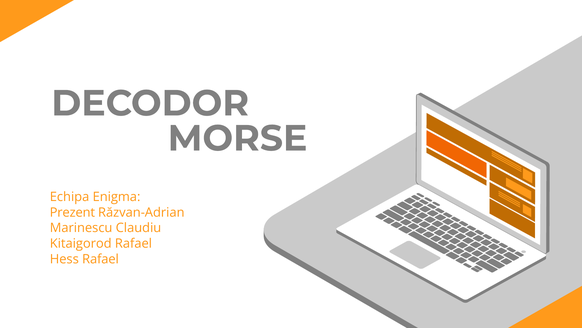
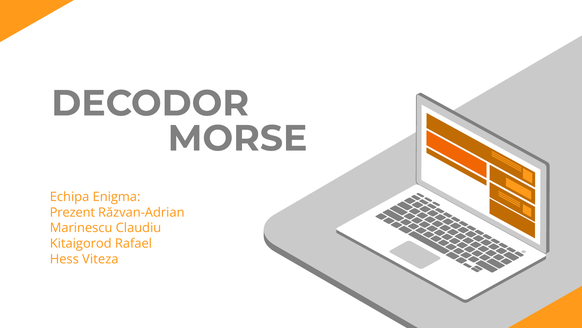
Hess Rafael: Rafael -> Viteza (100, 259)
